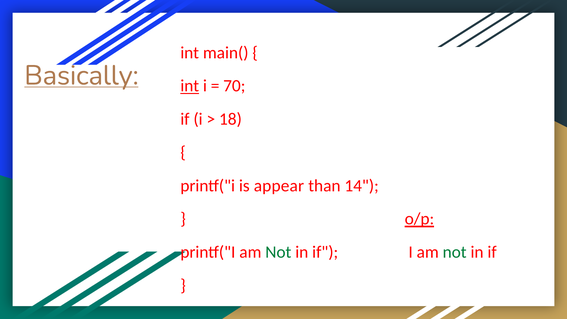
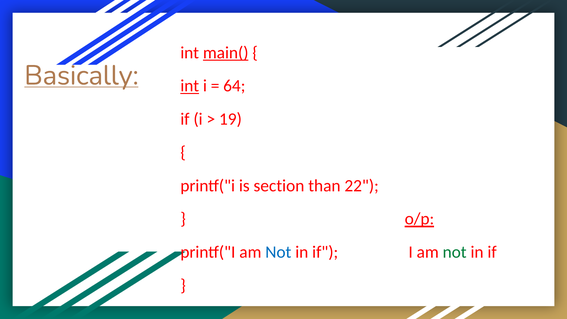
main( underline: none -> present (226, 53)
70: 70 -> 64 (234, 86)
18: 18 -> 19 (230, 119)
appear: appear -> section (279, 186)
14: 14 -> 22 (362, 186)
Not colour: green -> blue (278, 252)
